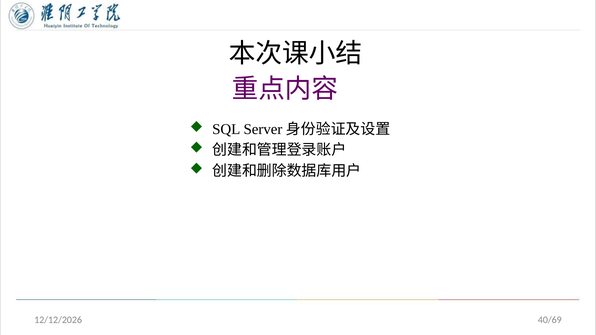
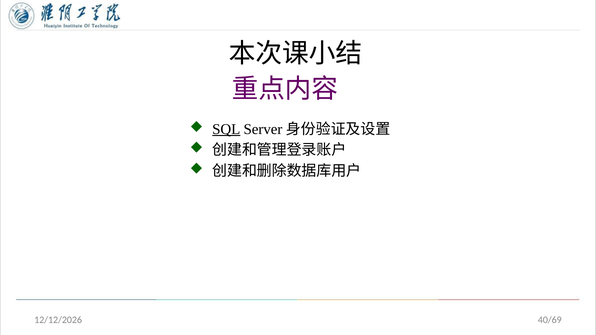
SQL underline: none -> present (226, 129)
